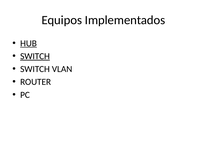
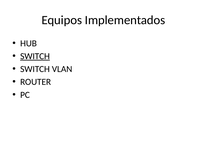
HUB underline: present -> none (28, 43)
